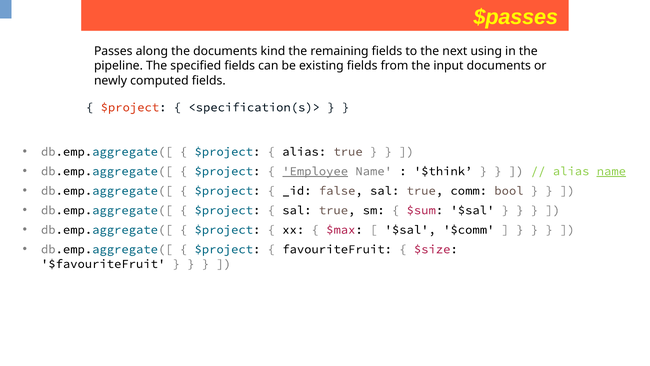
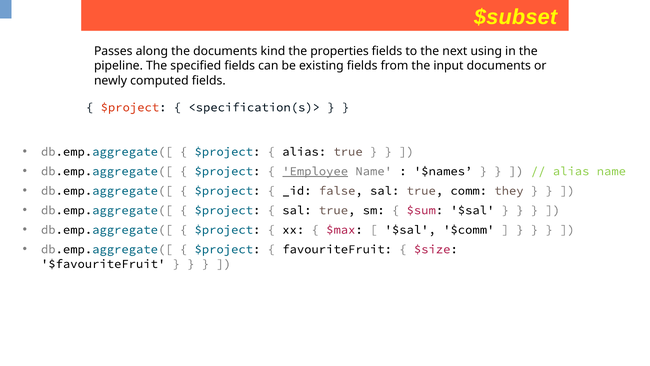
$passes: $passes -> $subset (516, 17)
remaining: remaining -> properties (339, 51)
$think: $think -> $names (443, 171)
name underline: present -> none (611, 171)
bool: bool -> they (509, 190)
